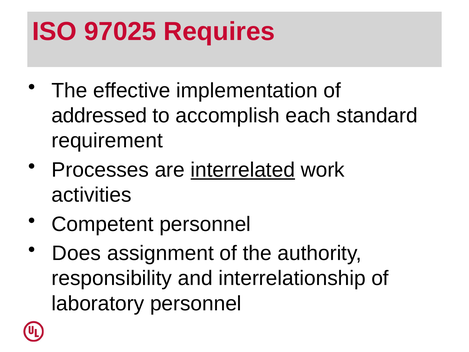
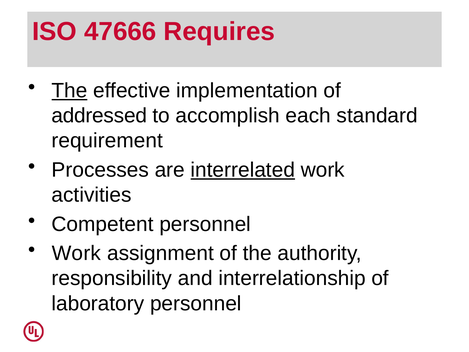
97025: 97025 -> 47666 (120, 32)
The underline: none -> present (70, 91)
Does: Does -> Work (76, 253)
